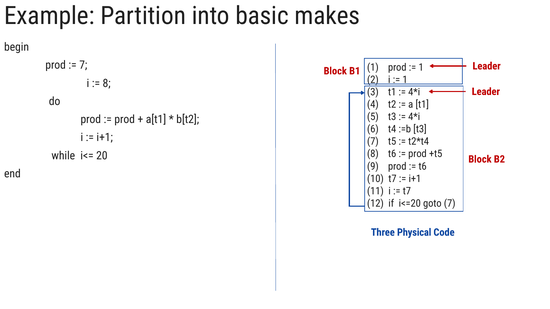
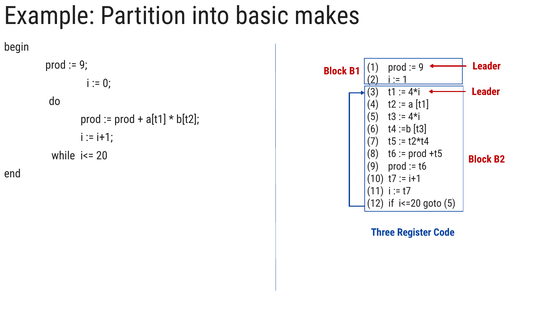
7: 7 -> 9 (83, 65)
1: 1 -> 9 (421, 67)
8: 8 -> 0 (107, 83)
goto 7: 7 -> 5 (450, 204)
Physical: Physical -> Register (414, 233)
